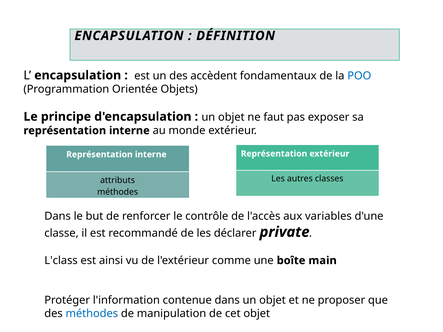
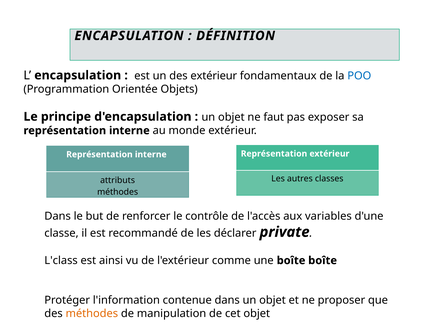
des accèdent: accèdent -> extérieur (214, 76)
boîte main: main -> boîte (323, 261)
méthodes colour: blue -> orange (92, 314)
